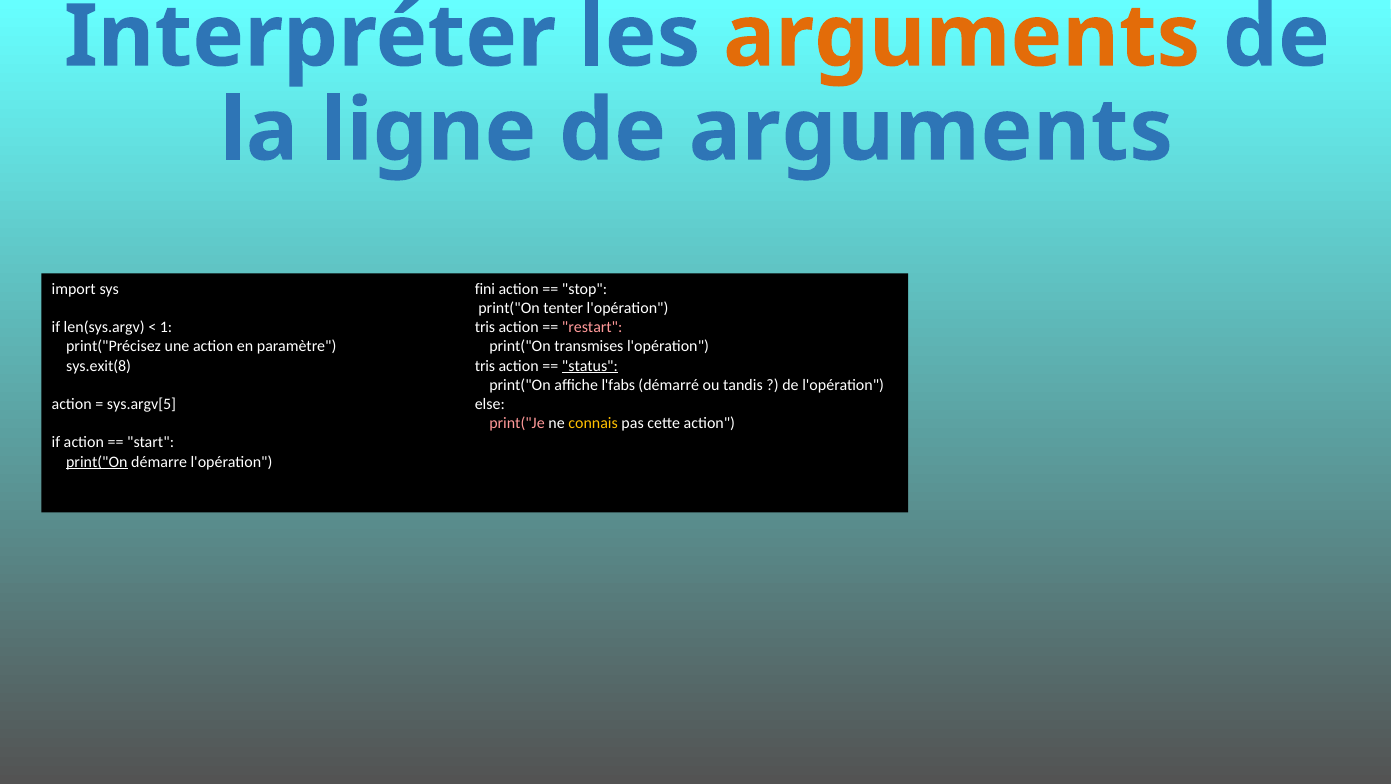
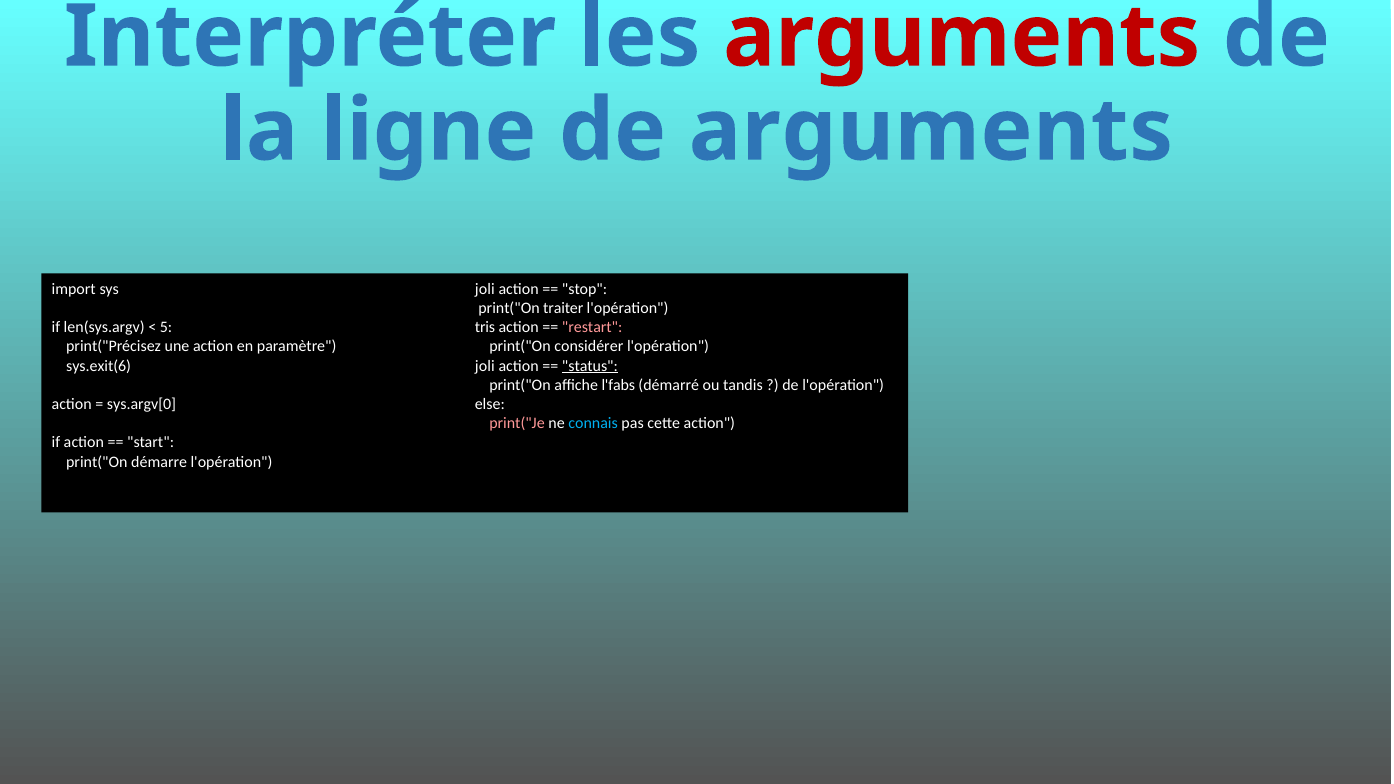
arguments colour: orange -> red (962, 37)
fini: fini -> joli (485, 289)
tenter: tenter -> traiter (563, 308)
1: 1 -> 5 (166, 328)
transmises: transmises -> considérer (589, 347)
sys.exit(8: sys.exit(8 -> sys.exit(6 (99, 366)
tris: tris -> joli (485, 366)
sys.argv[5: sys.argv[5 -> sys.argv[0 (142, 404)
connais colour: yellow -> light blue (593, 424)
print("On underline: present -> none (97, 462)
